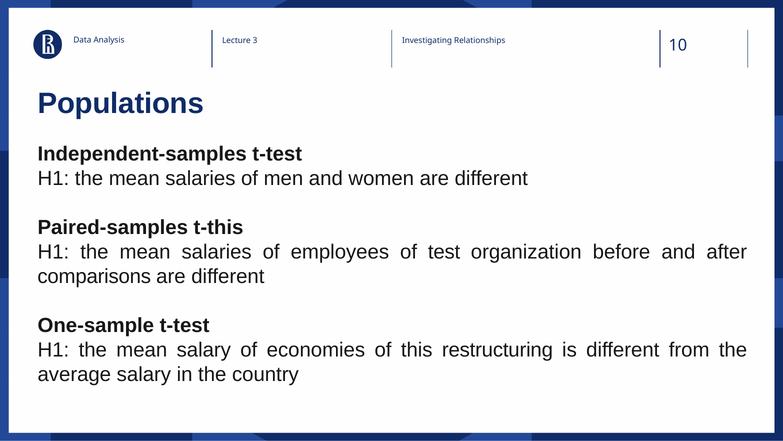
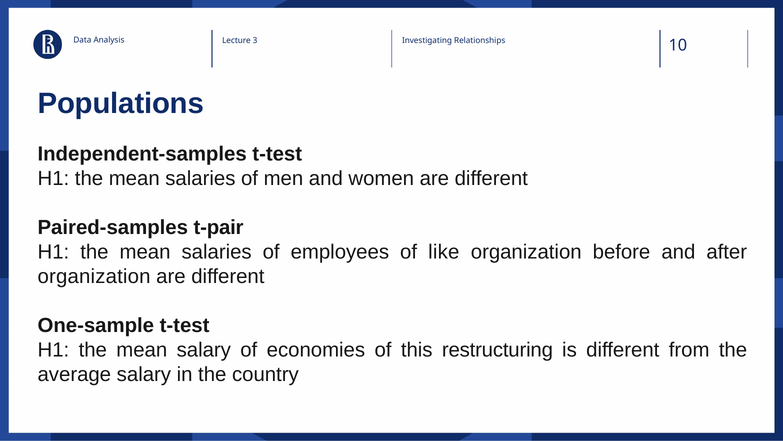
t-this: t-this -> t-pair (219, 227)
test: test -> like (444, 252)
comparisons: comparisons -> organization (94, 276)
